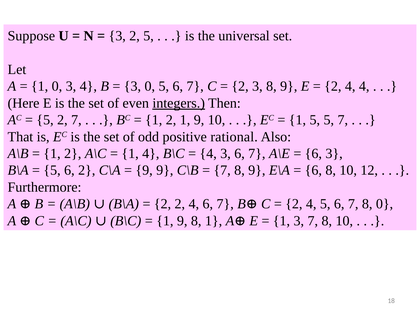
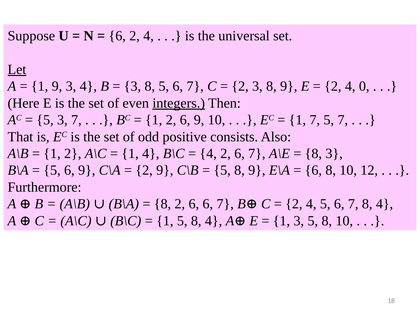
3: 3 -> 6 (117, 36)
5: 5 -> 4 (149, 36)
Let underline: none -> present (17, 70)
1 0: 0 -> 9 (57, 86)
0: 0 -> 8 (150, 86)
4 4: 4 -> 0 (364, 86)
5 2: 2 -> 3 (62, 120)
1 2 1: 1 -> 6 (185, 120)
1 5: 5 -> 7 (315, 120)
rational: rational -> consists (234, 137)
4 3: 3 -> 2 (226, 154)
6: 6 -> 8 (313, 154)
5 6 2: 2 -> 9 (87, 170)
9: 9 -> 2 (144, 170)
7: 7 -> 5 (222, 170)
2: 2 -> 8 (162, 204)
4: 4 -> 6 (194, 204)
7 8 0: 0 -> 4 (385, 204)
9: 9 -> 5 (182, 221)
1: 1 -> 4 (214, 221)
3 7: 7 -> 5 (313, 221)
